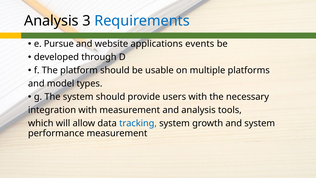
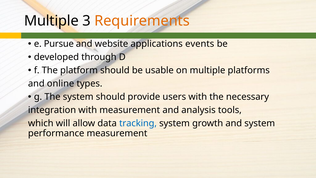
Analysis: Analysis -> Multiple (51, 21)
Requirements colour: blue -> orange (142, 21)
model: model -> online (61, 84)
